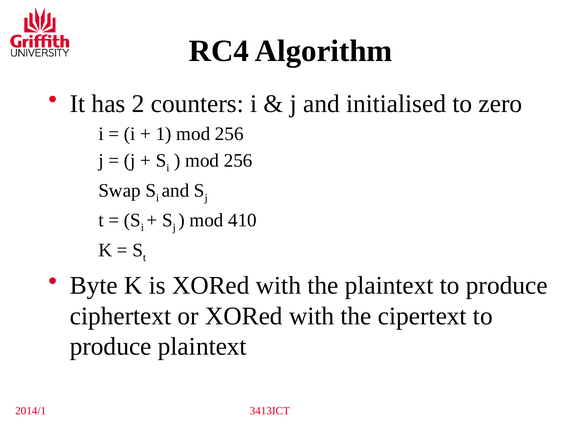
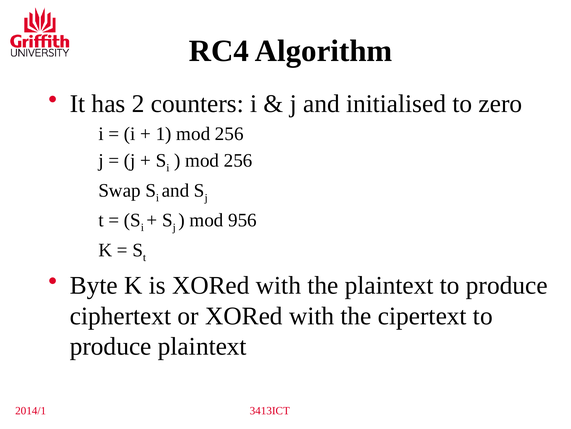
410: 410 -> 956 (242, 220)
